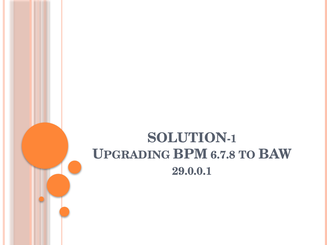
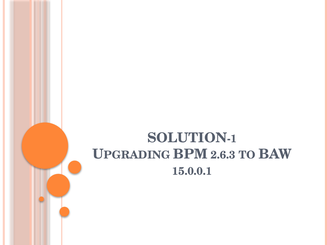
6.7.8: 6.7.8 -> 2.6.3 (223, 155)
29.0.0.1: 29.0.0.1 -> 15.0.0.1 (192, 172)
